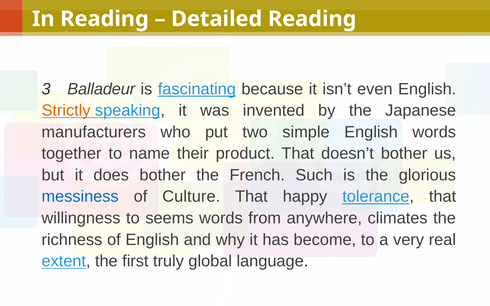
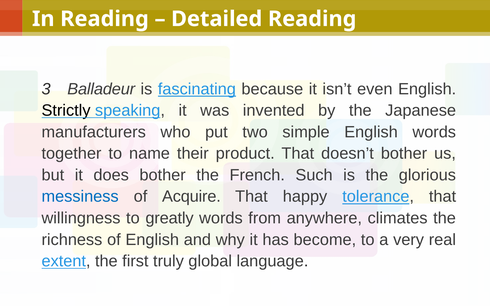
Strictly colour: orange -> black (66, 111)
Culture: Culture -> Acquire (191, 197)
seems: seems -> greatly (170, 218)
